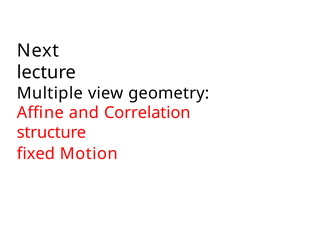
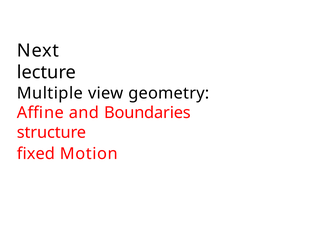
Correlation: Correlation -> Boundaries (147, 113)
